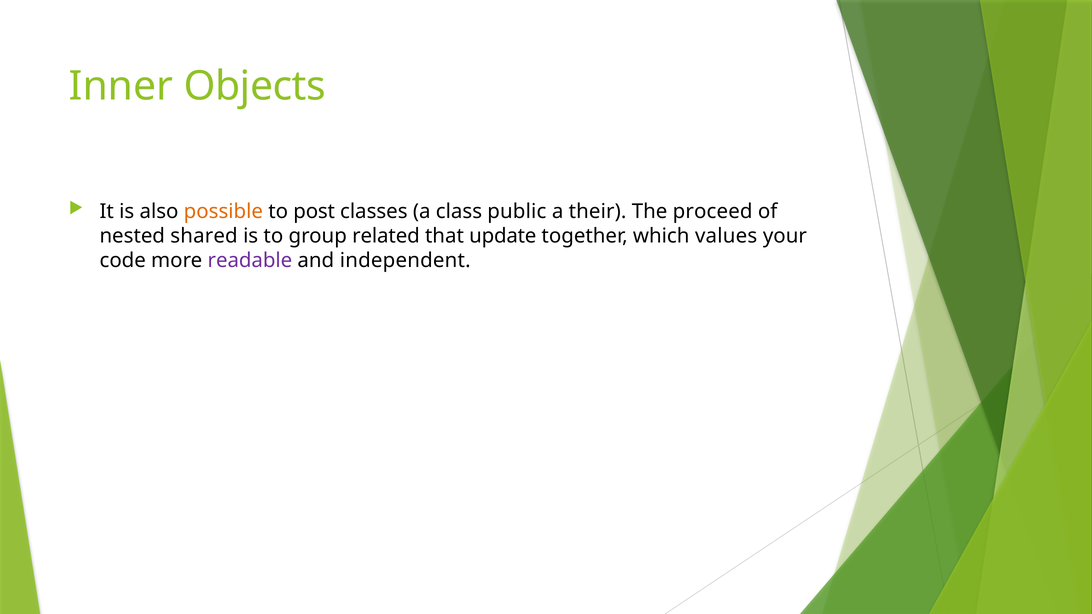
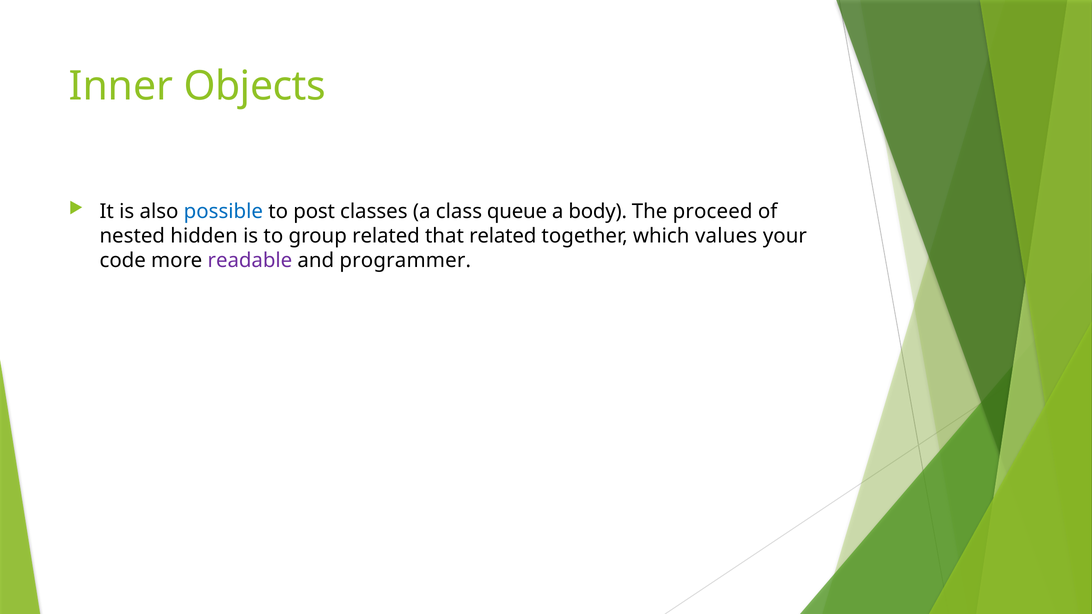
possible colour: orange -> blue (223, 211)
public: public -> queue (517, 211)
their: their -> body (598, 211)
shared: shared -> hidden (204, 236)
that update: update -> related (503, 236)
independent: independent -> programmer (405, 260)
